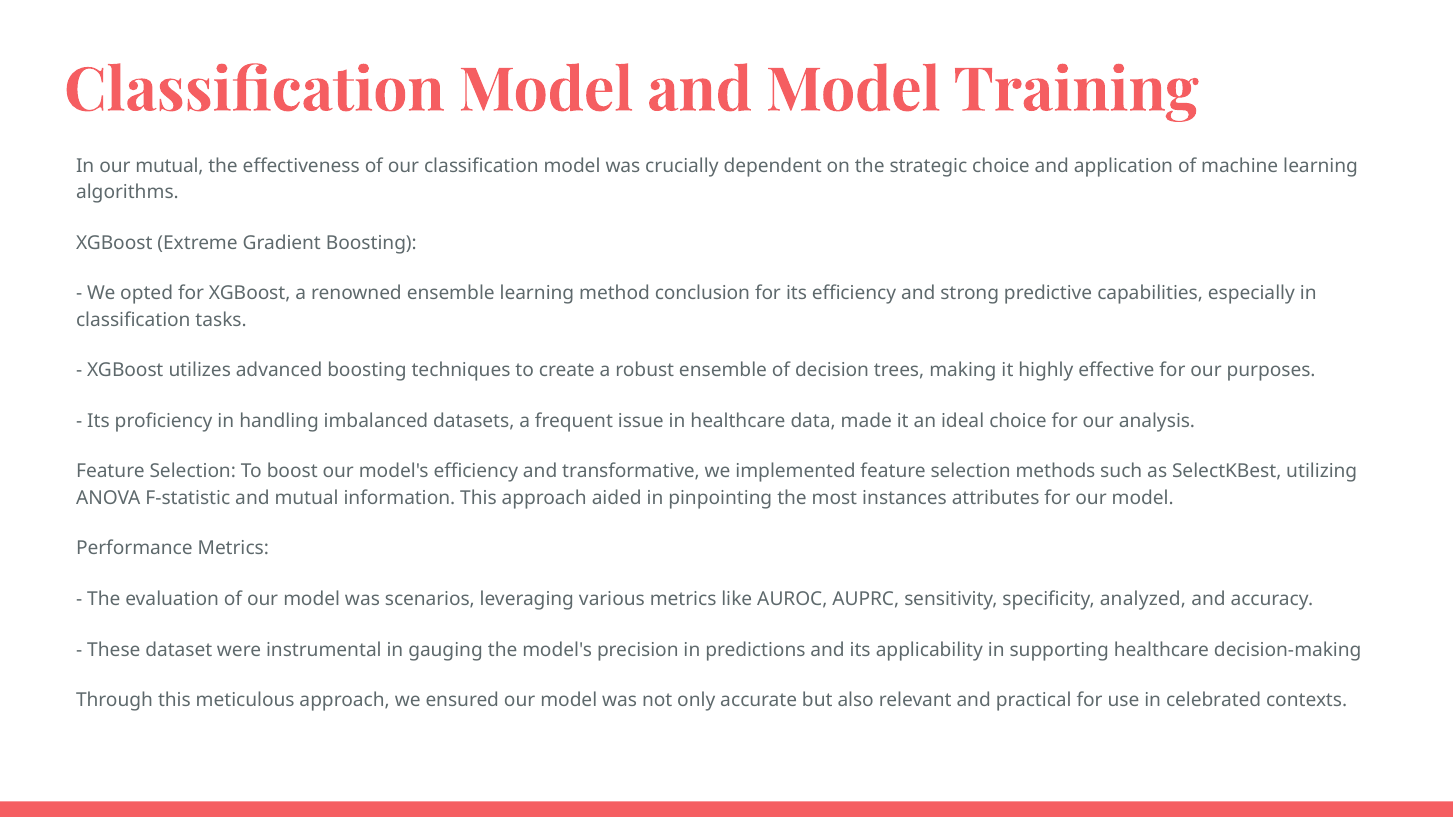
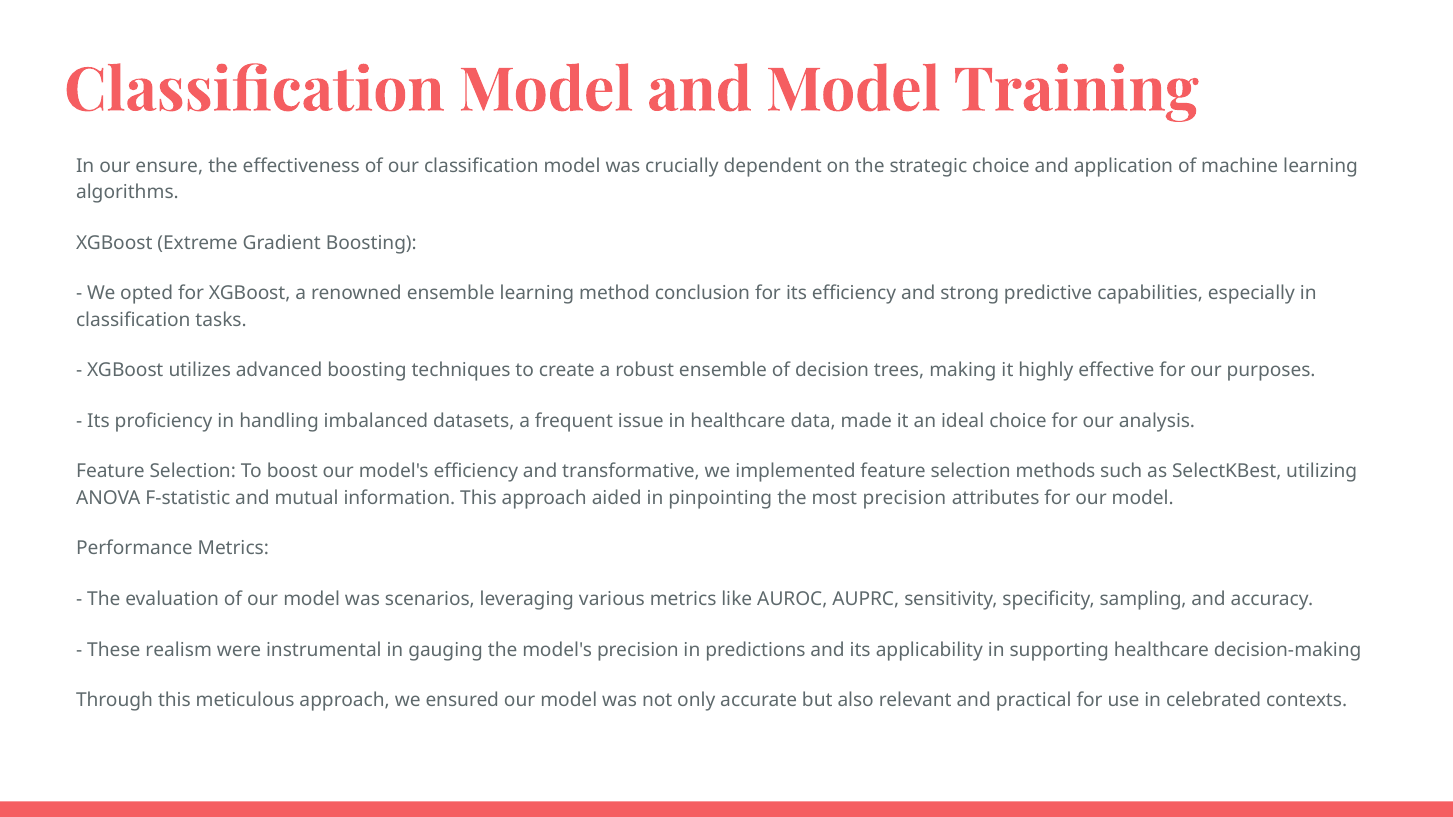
our mutual: mutual -> ensure (169, 166)
most instances: instances -> precision (904, 498)
analyzed: analyzed -> sampling (1143, 600)
dataset: dataset -> realism (179, 650)
